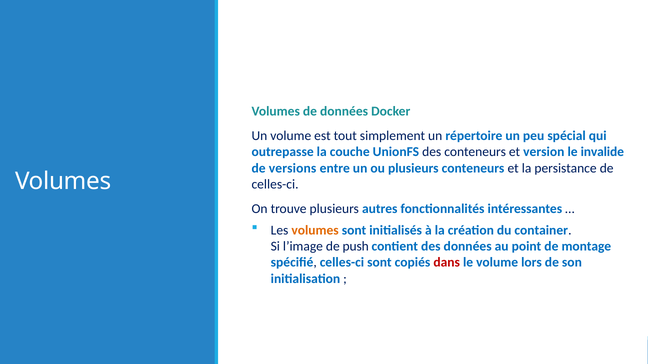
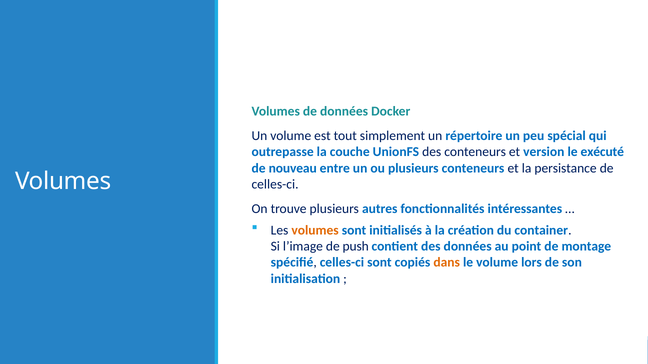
invalide: invalide -> exécuté (602, 152)
versions: versions -> nouveau (293, 168)
dans colour: red -> orange (447, 263)
